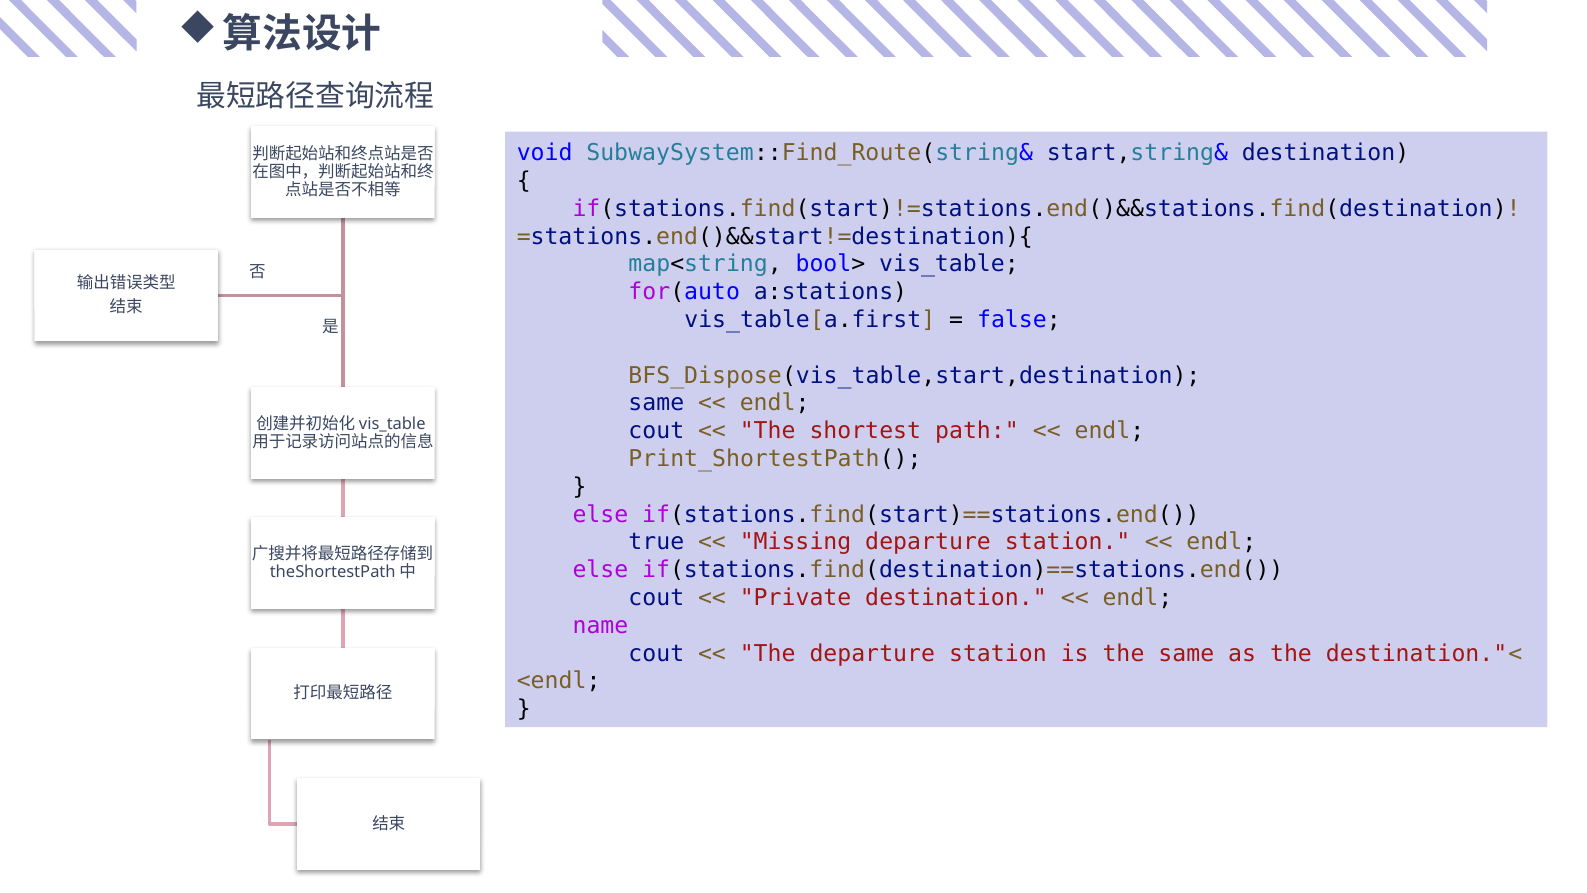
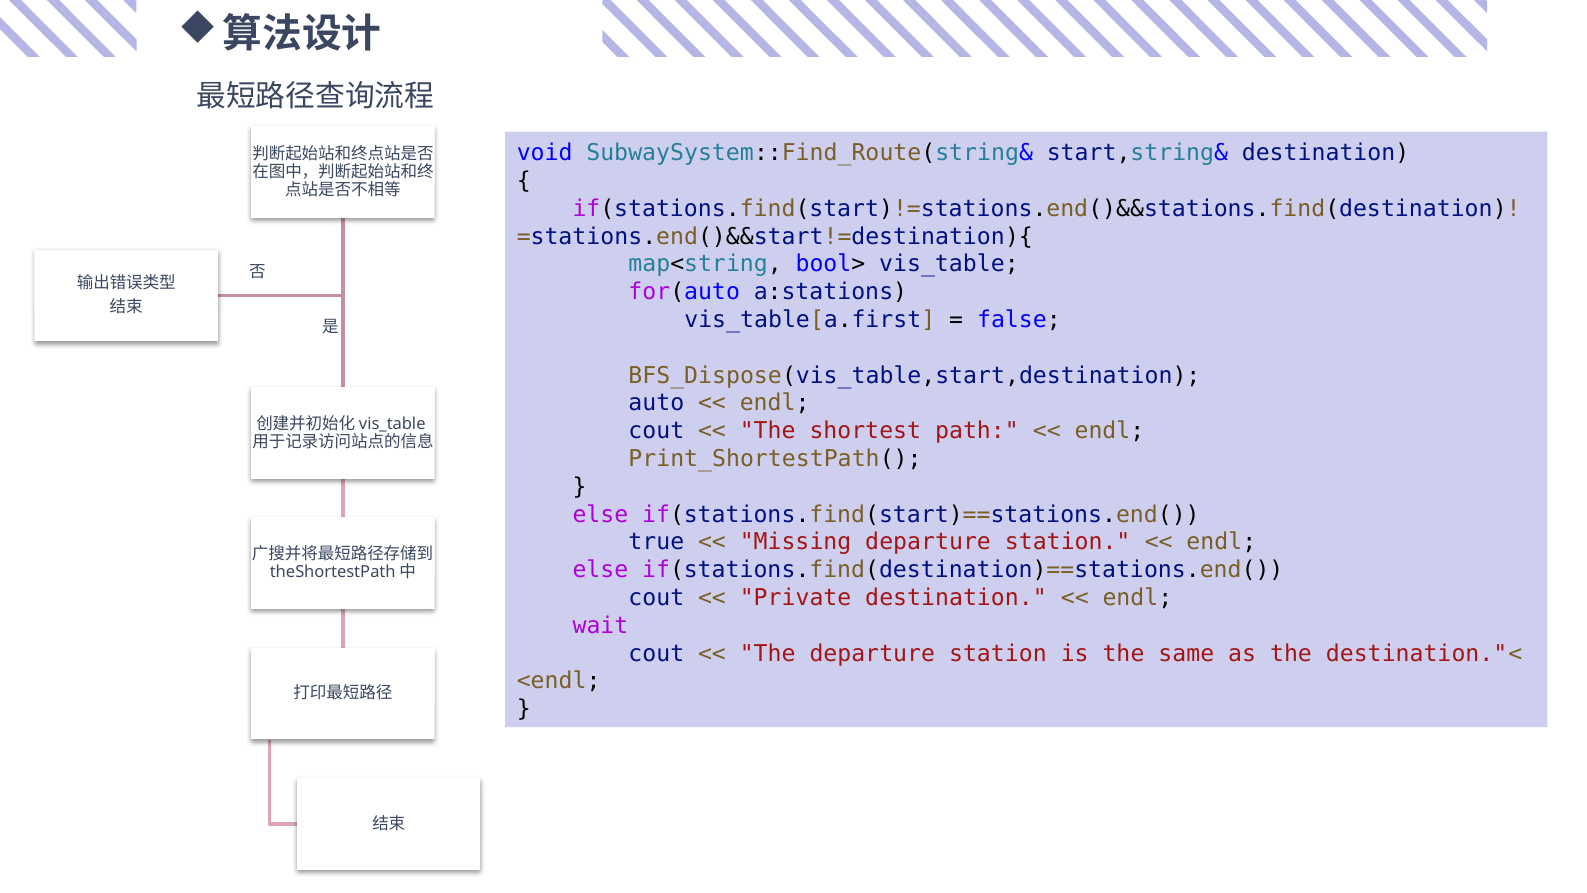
same: same -> auto (656, 403)
name: name -> wait (600, 625)
